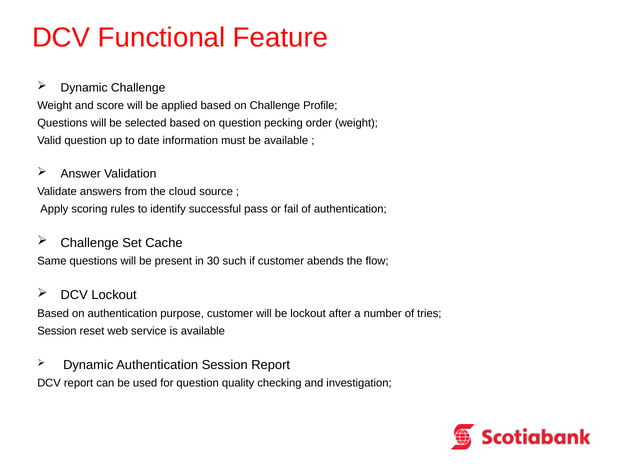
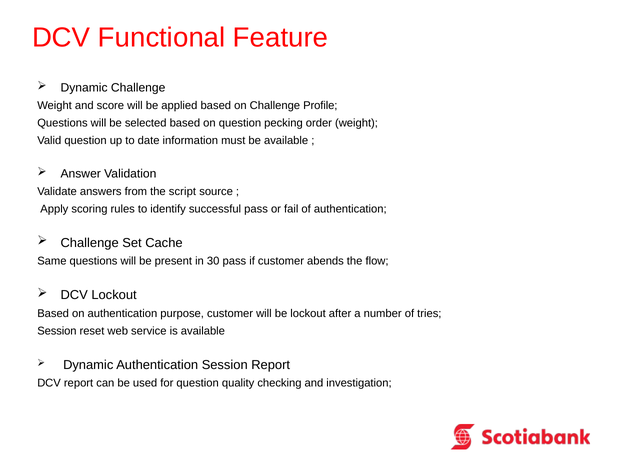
cloud: cloud -> script (182, 191)
30 such: such -> pass (234, 261)
